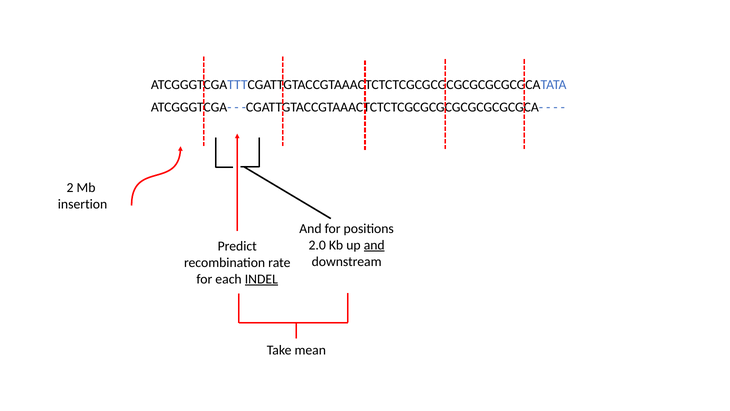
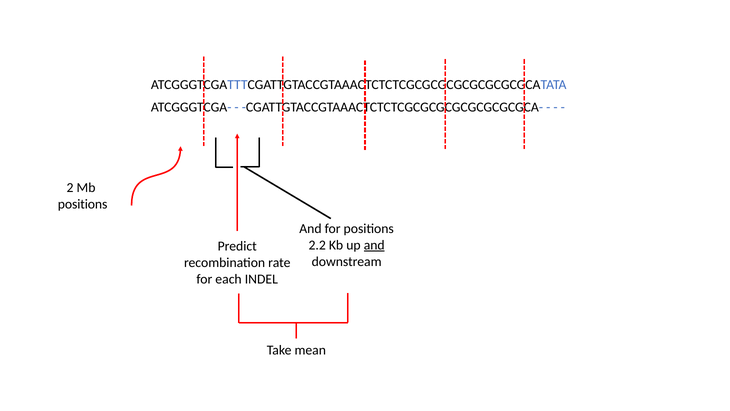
insertion: insertion -> positions (83, 204)
2.0: 2.0 -> 2.2 (317, 245)
INDEL underline: present -> none (261, 279)
